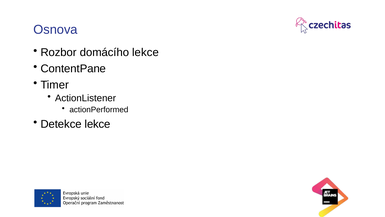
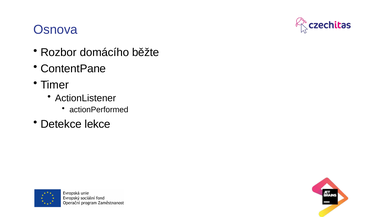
domácího lekce: lekce -> běžte (146, 52)
